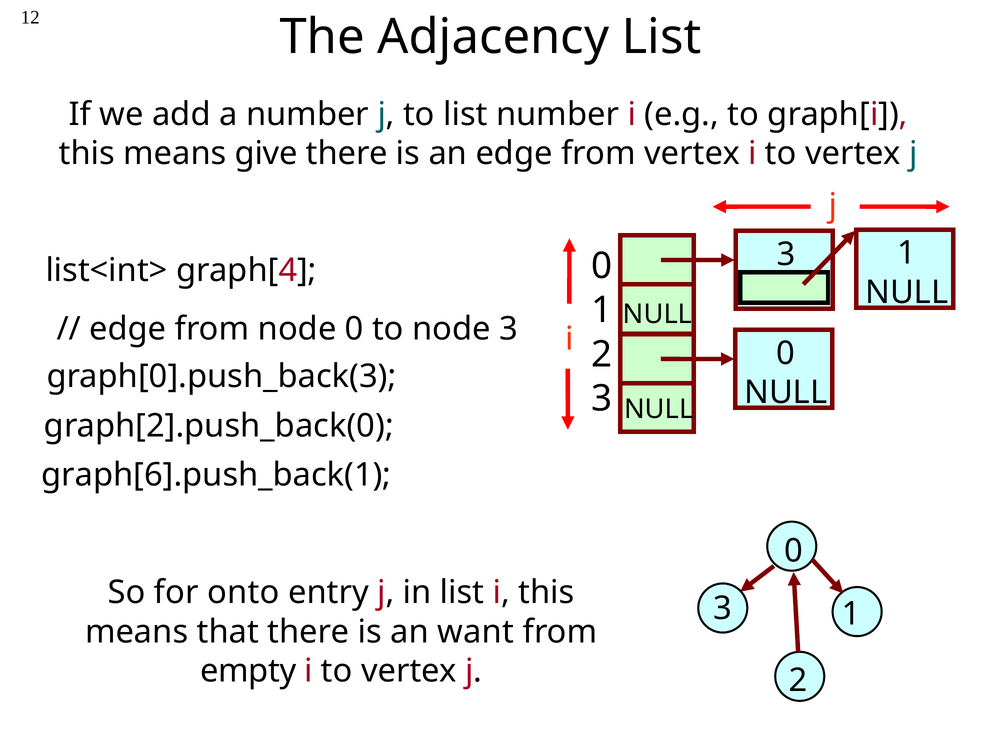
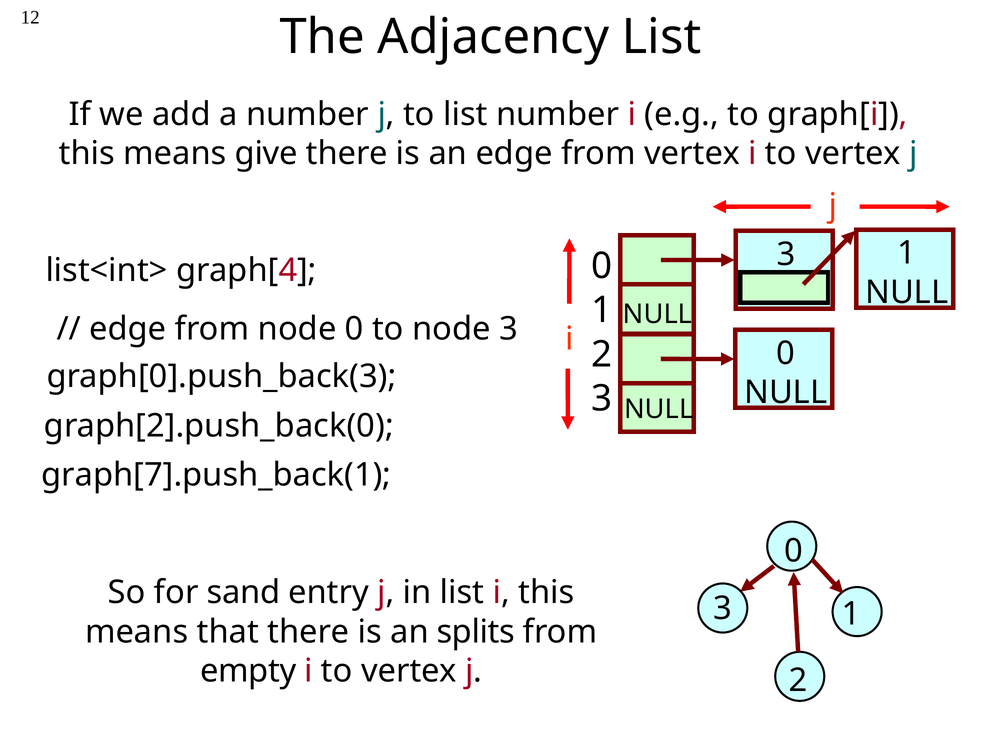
graph[6].push_back(1: graph[6].push_back(1 -> graph[7].push_back(1 (216, 475)
onto: onto -> sand (244, 592)
want: want -> splits (476, 632)
